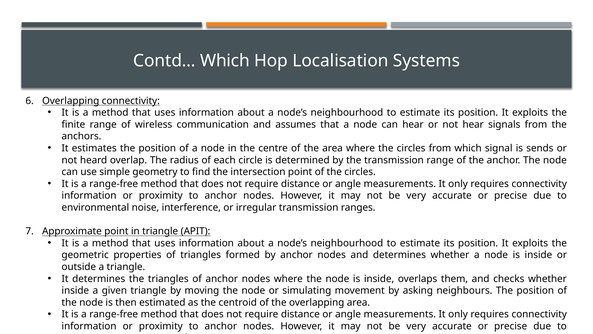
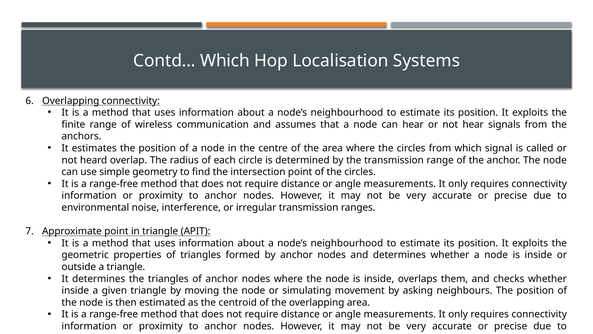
sends: sends -> called (540, 148)
